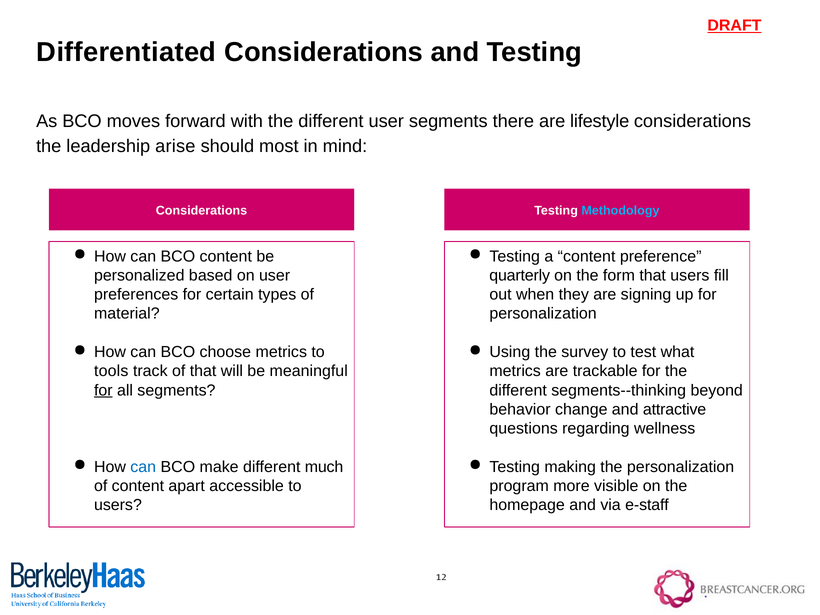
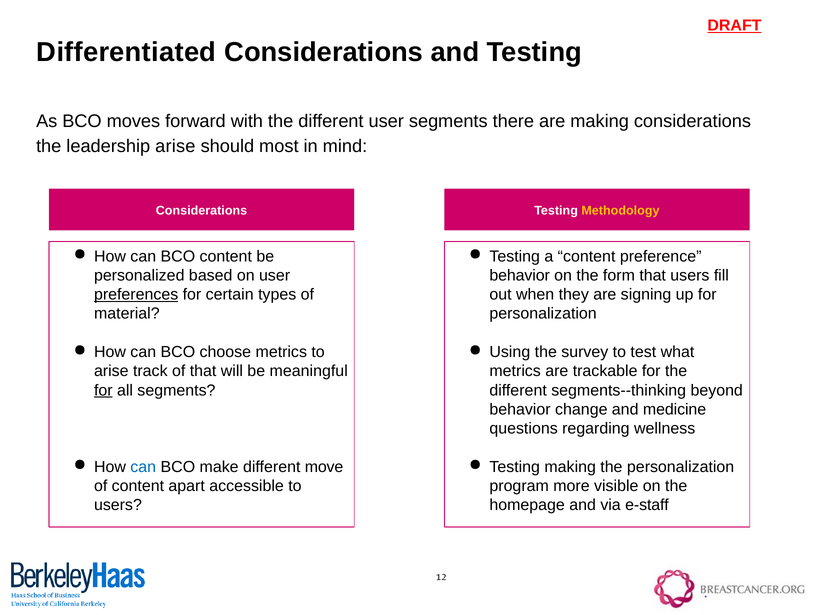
are lifestyle: lifestyle -> making (600, 121)
Methodology colour: light blue -> yellow (620, 211)
quarterly: quarterly -> behavior (520, 275)
preferences underline: none -> present (136, 295)
tools: tools -> arise (111, 371)
attractive: attractive -> medicine (675, 409)
much: much -> move (324, 467)
